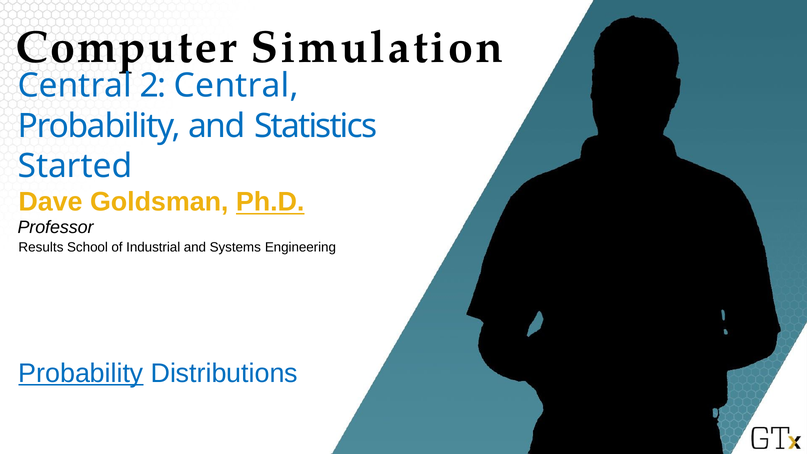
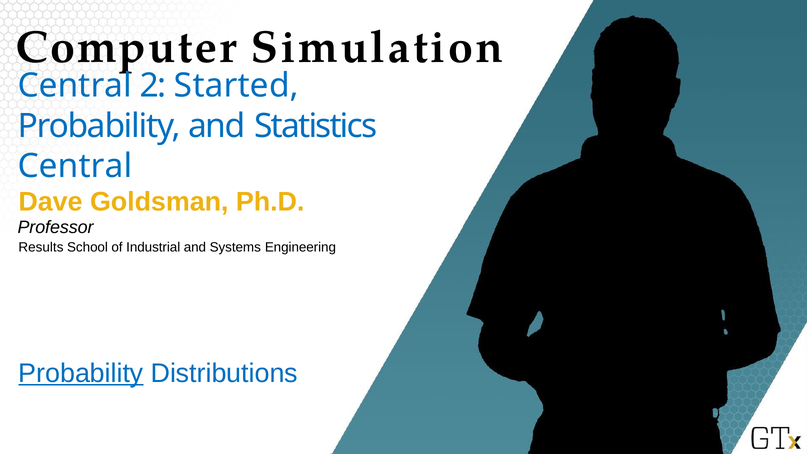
2 Central: Central -> Started (236, 86)
Started: Started -> Central (75, 166)
Ph.D underline: present -> none (270, 202)
